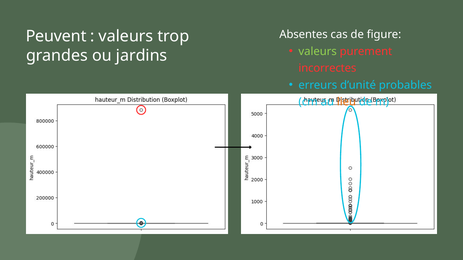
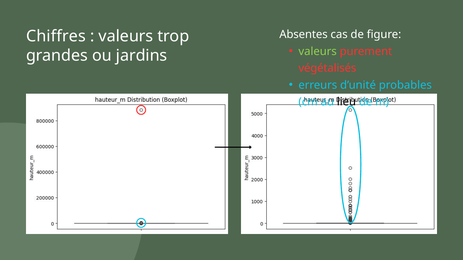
Peuvent: Peuvent -> Chiffres (56, 36)
incorrectes: incorrectes -> végétalisés (327, 68)
lieu colour: orange -> black (346, 102)
